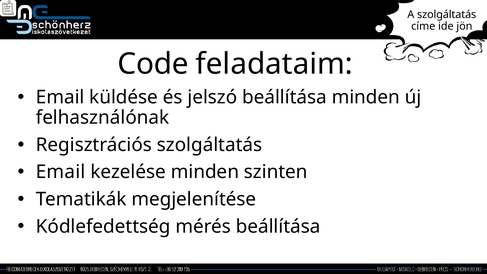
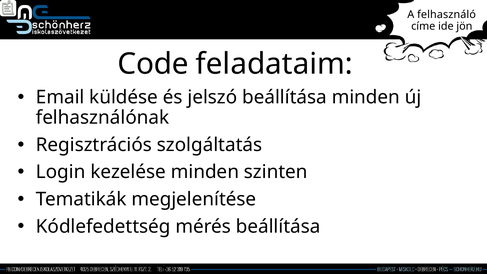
A szolgáltatás: szolgáltatás -> felhasználó (447, 15)
Email: Email -> Login (61, 172)
